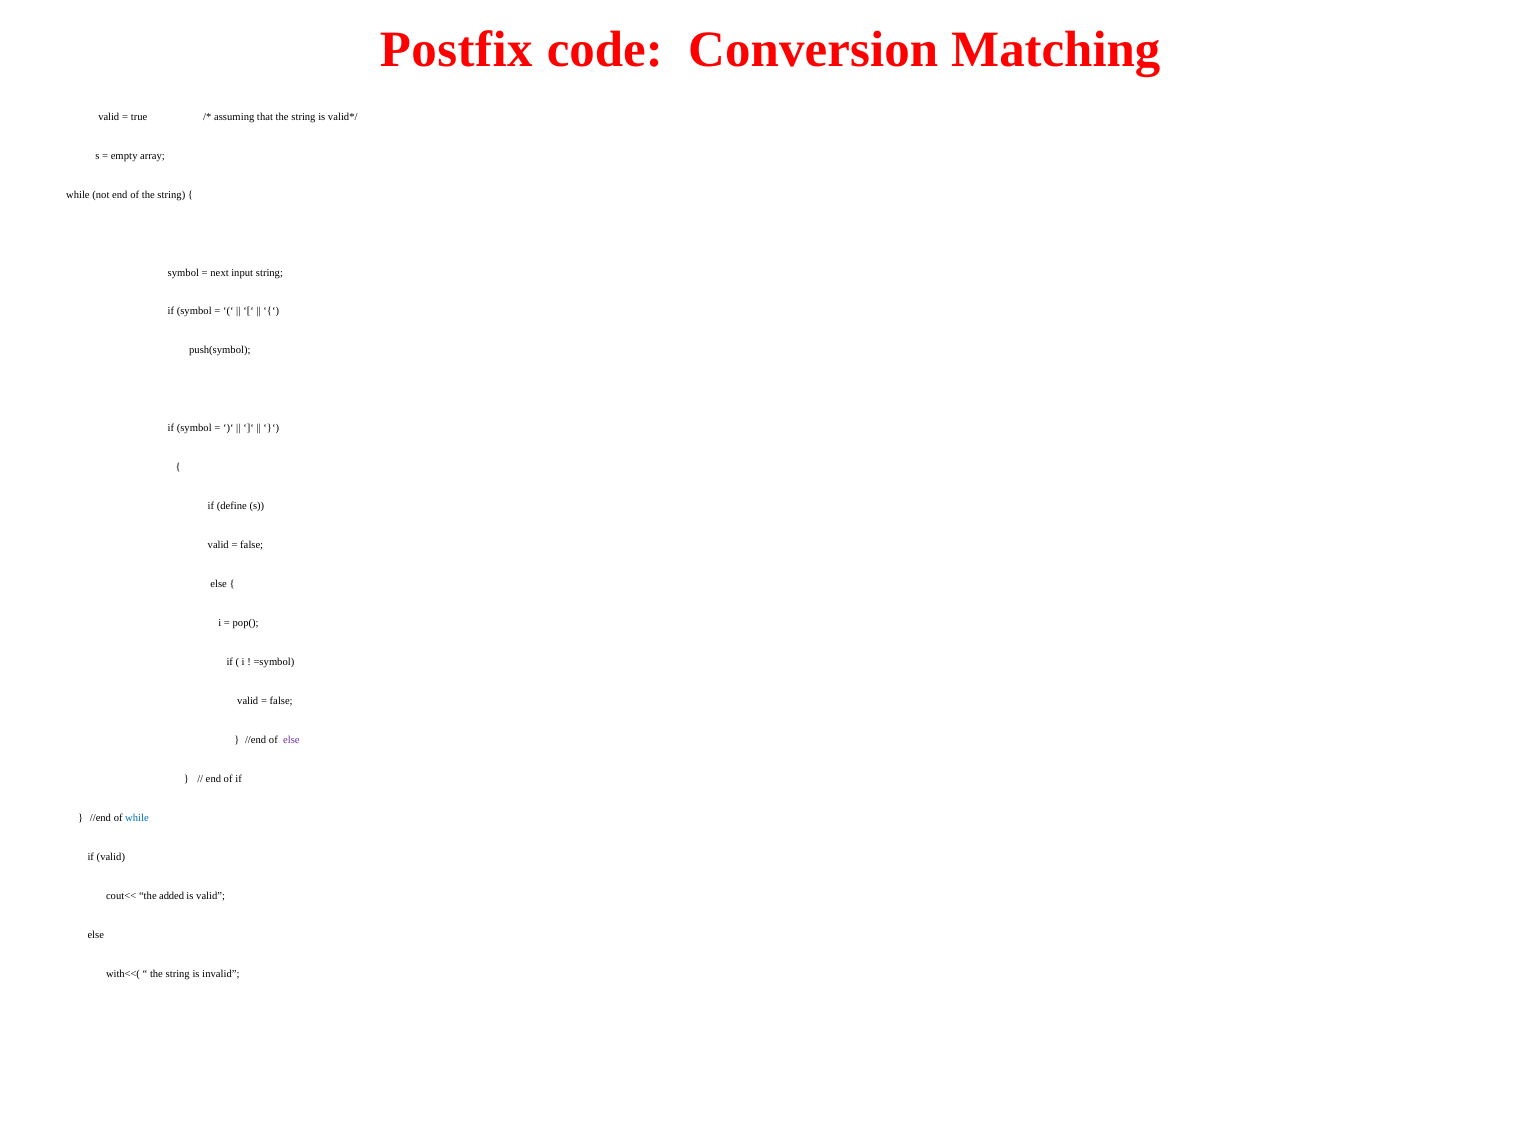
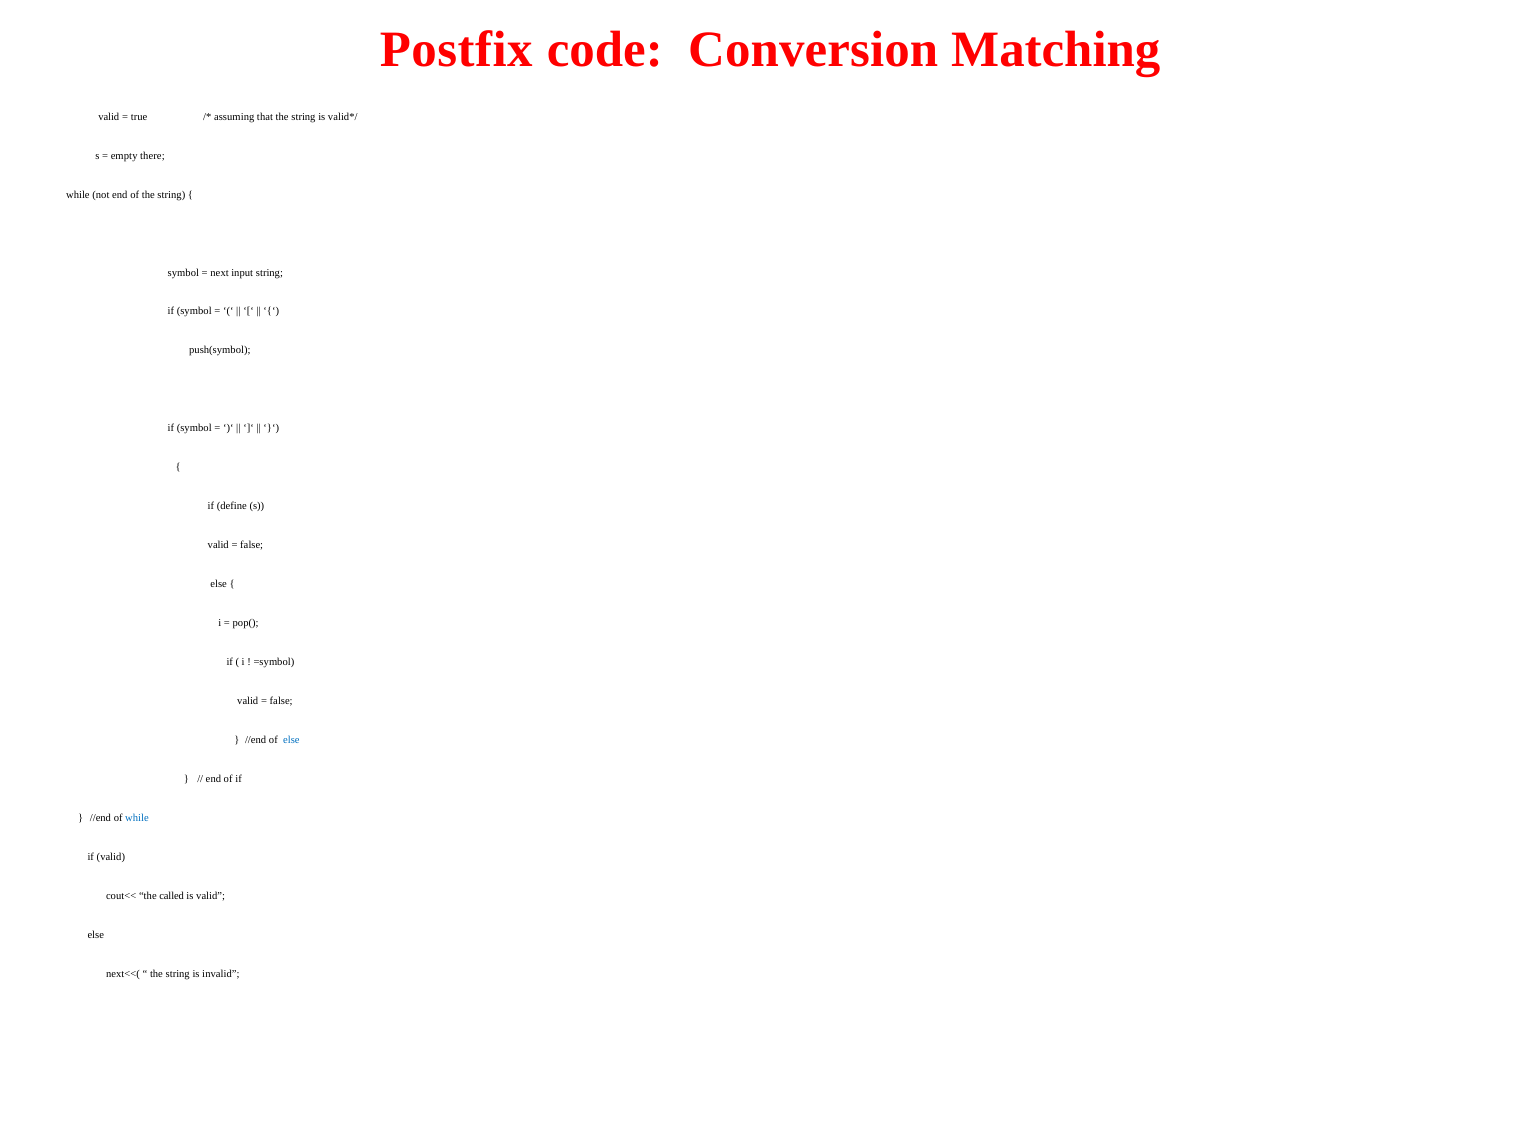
array: array -> there (152, 155)
else colour: purple -> blue (291, 740)
added: added -> called (172, 896)
with<<(: with<<( -> next<<( (123, 974)
